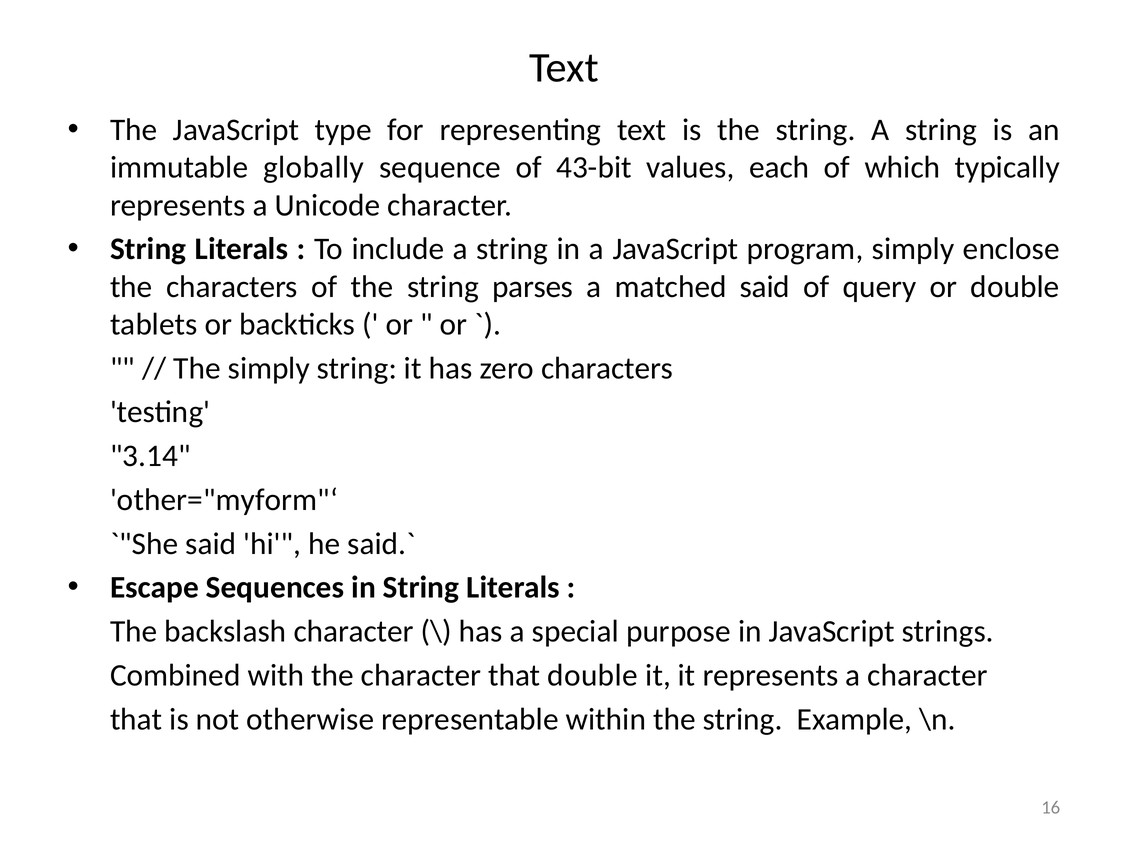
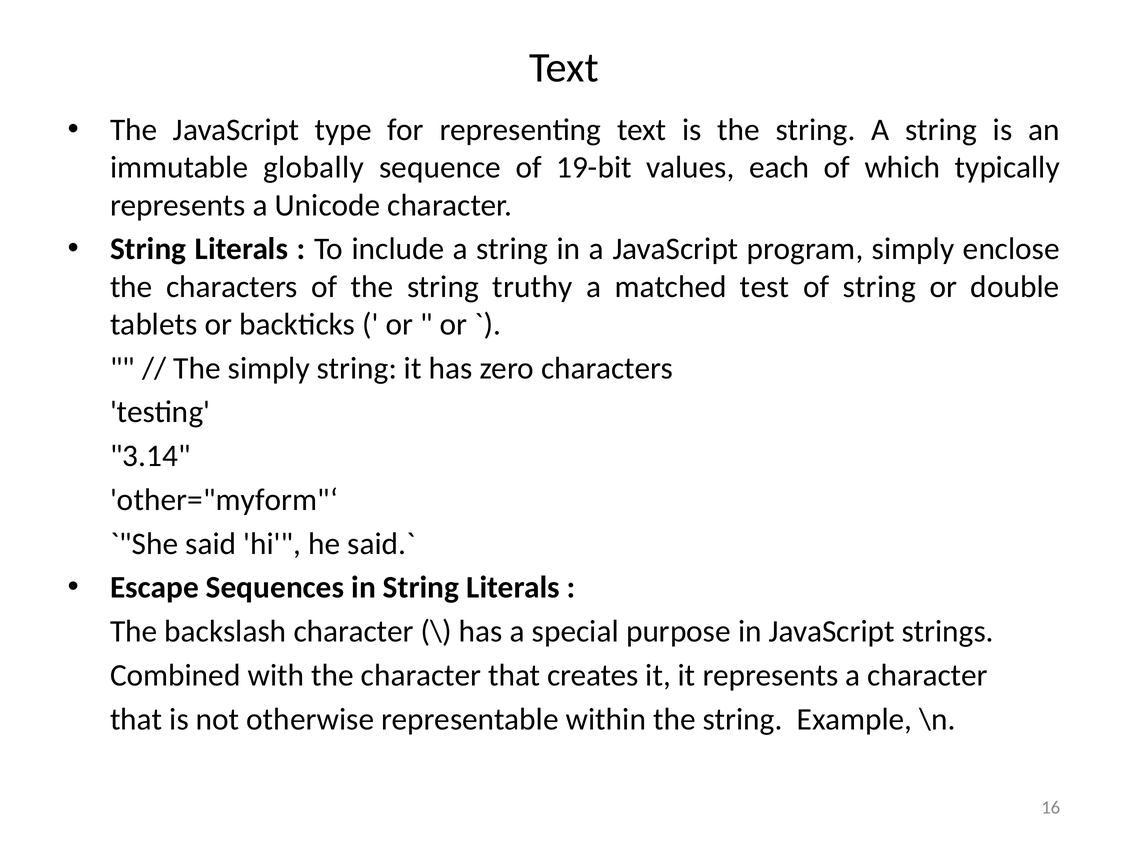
43-bit: 43-bit -> 19-bit (594, 168)
parses: parses -> truthy (532, 287)
matched said: said -> test (765, 287)
of query: query -> string (879, 287)
that double: double -> creates (593, 675)
